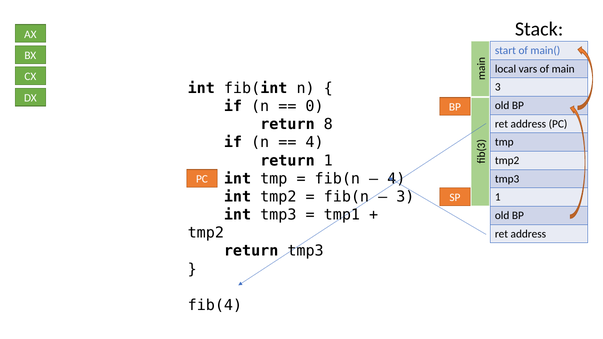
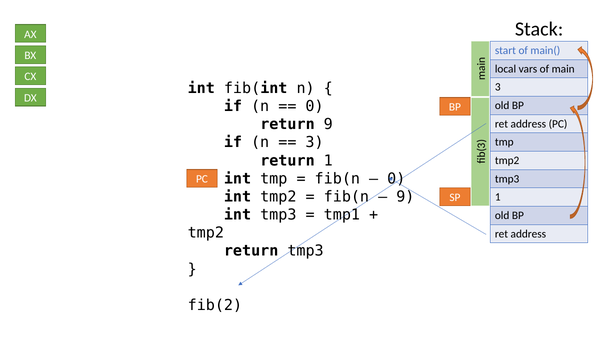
return 8: 8 -> 9 (328, 124)
4: 4 -> 3 (315, 143)
4: 4 -> 0 (396, 179)
3: 3 -> 9 (405, 197)
fib(4: fib(4 -> fib(2 (215, 305)
